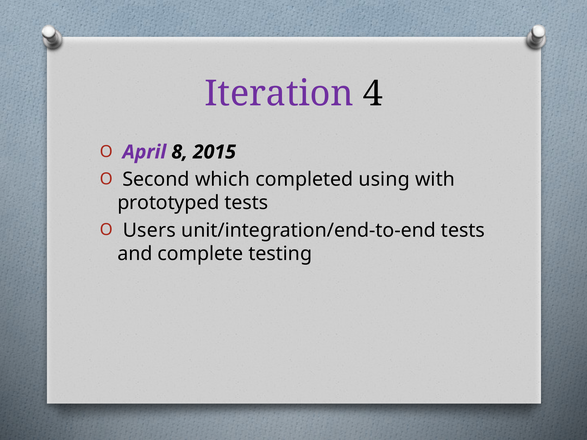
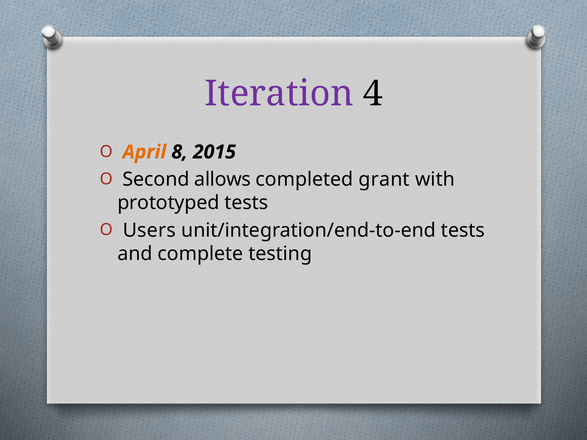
April colour: purple -> orange (144, 152)
which: which -> allows (223, 179)
using: using -> grant (384, 179)
